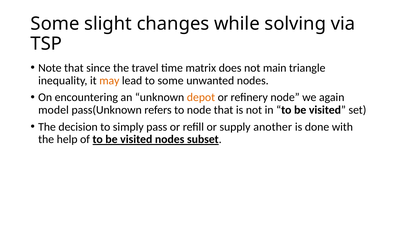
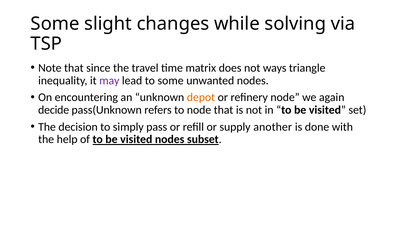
main: main -> ways (275, 68)
may colour: orange -> purple (109, 81)
model: model -> decide (54, 110)
